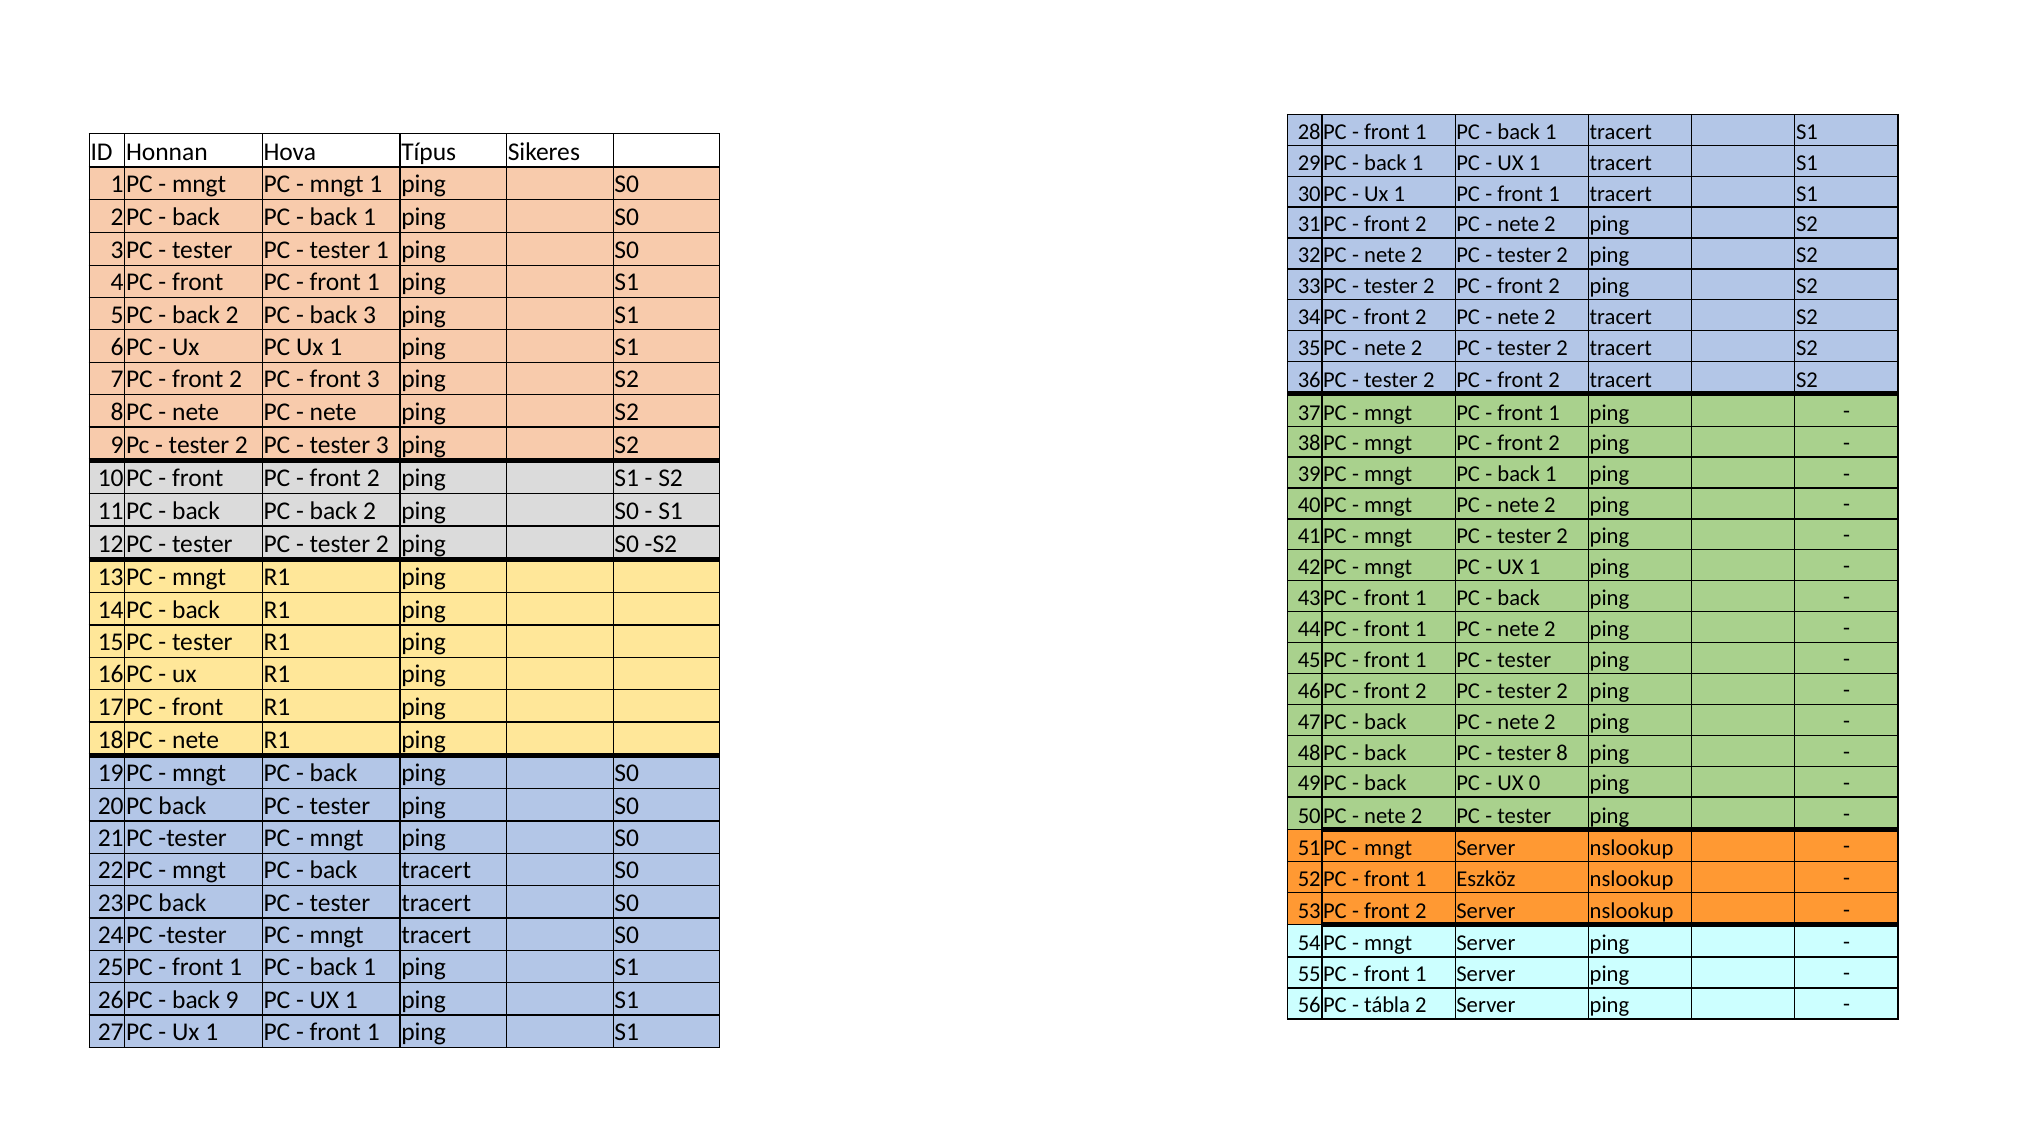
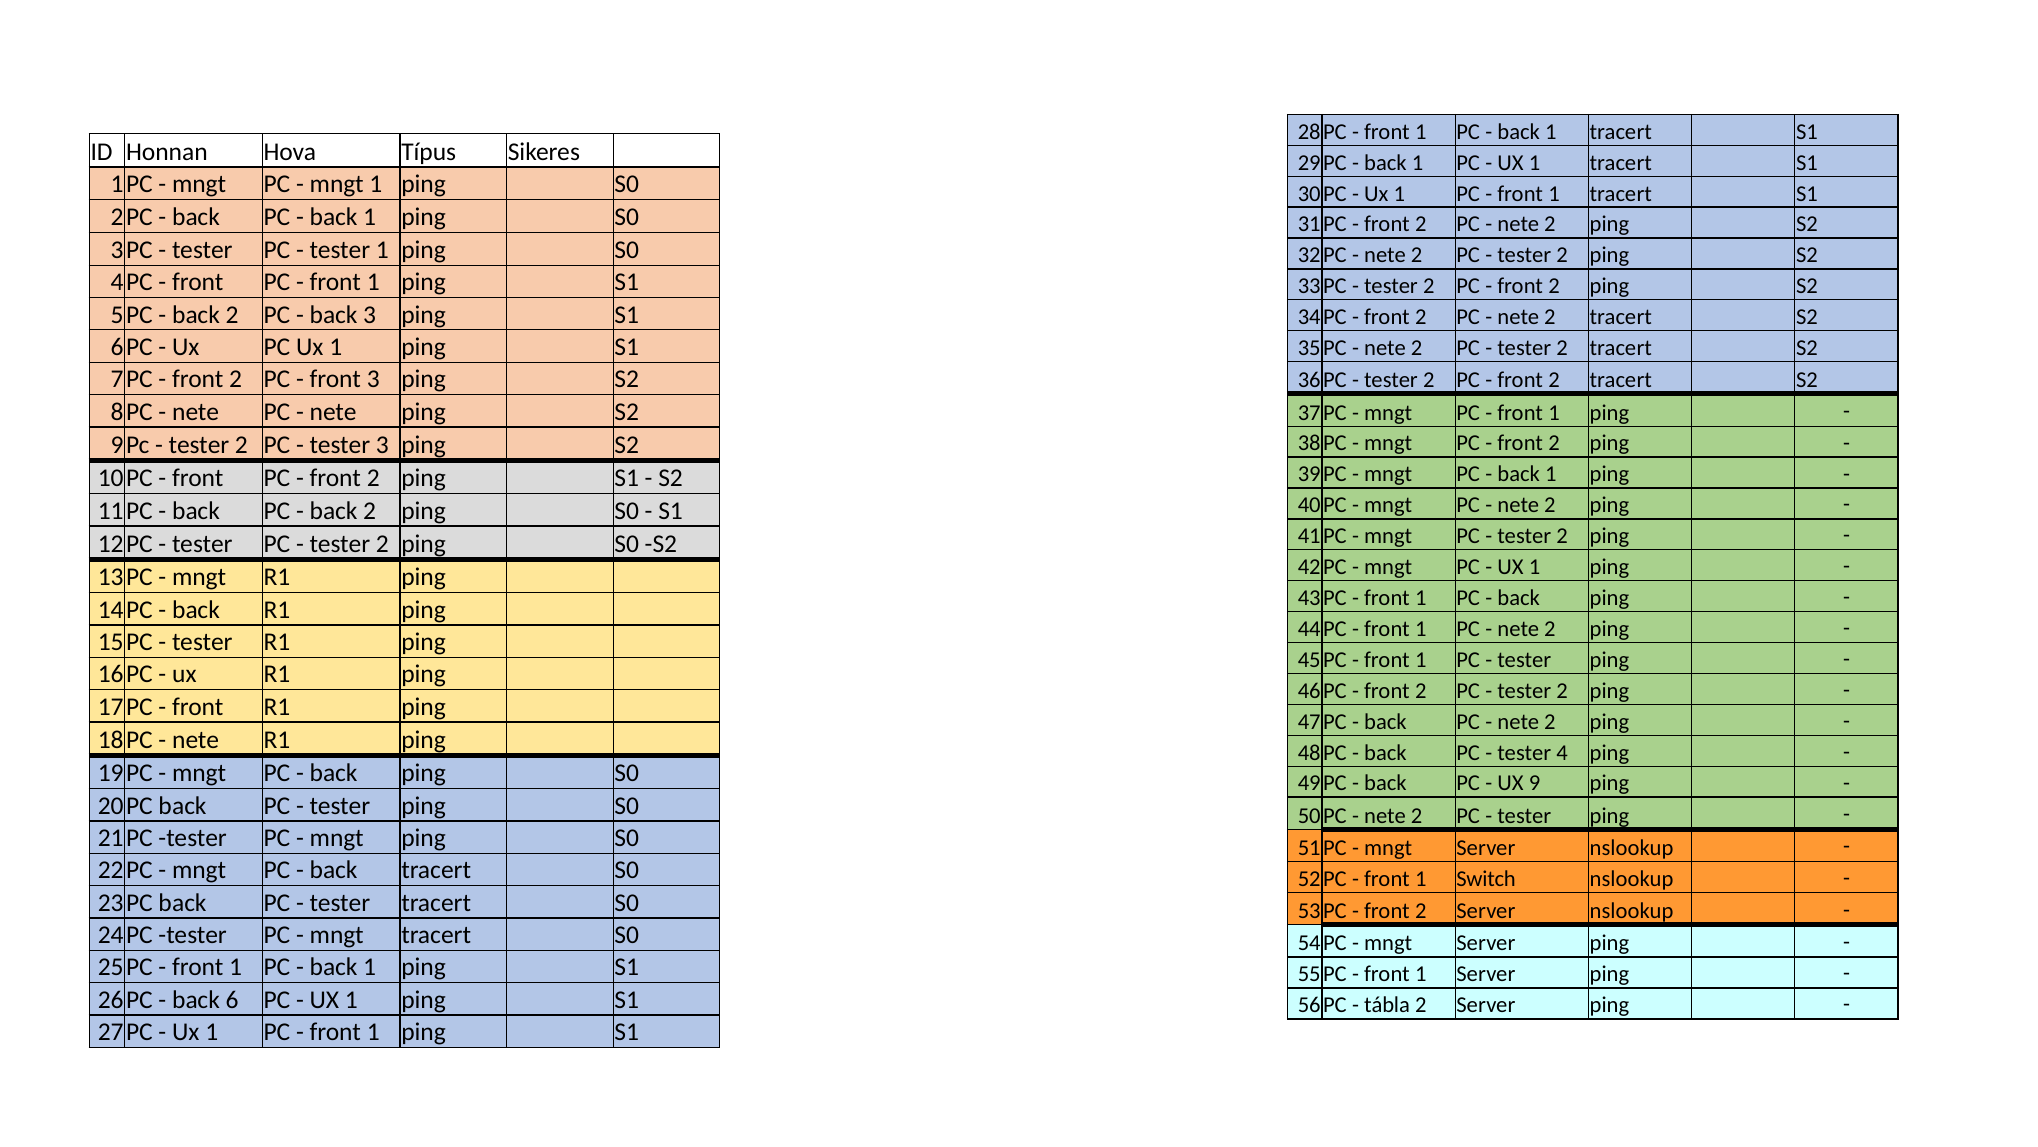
8: 8 -> 4 (1562, 752)
0: 0 -> 9 (1535, 783)
Eszköz: Eszköz -> Switch (1486, 879)
9: 9 -> 6 (232, 999)
